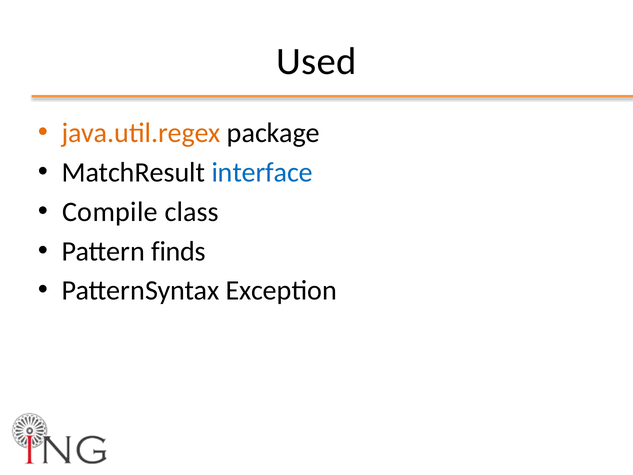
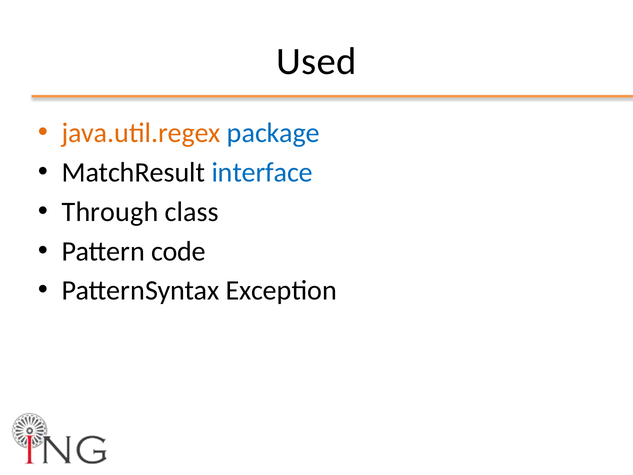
package colour: black -> blue (273, 133)
Compile: Compile -> Through (110, 212)
finds: finds -> code (178, 251)
